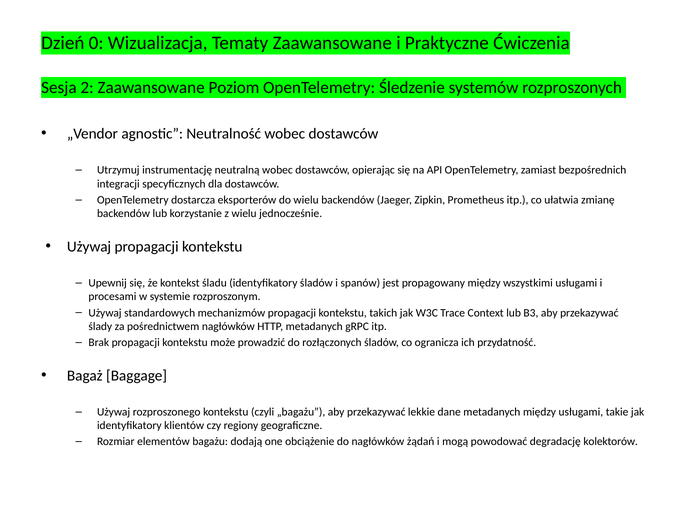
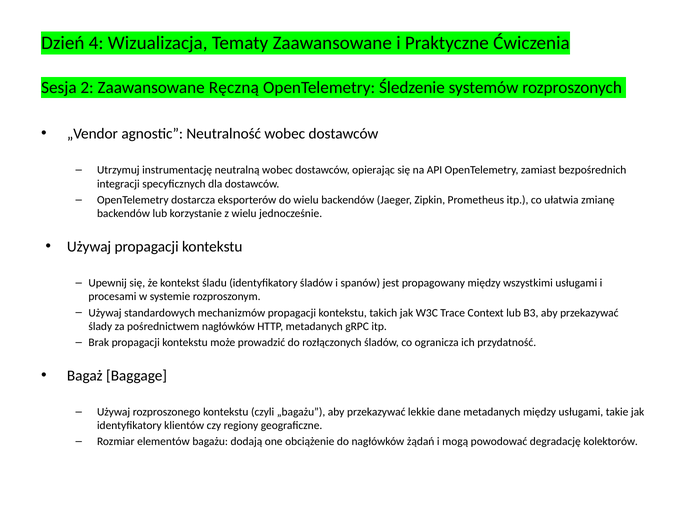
0: 0 -> 4 (96, 43)
Poziom: Poziom -> Ręczną (234, 88)
